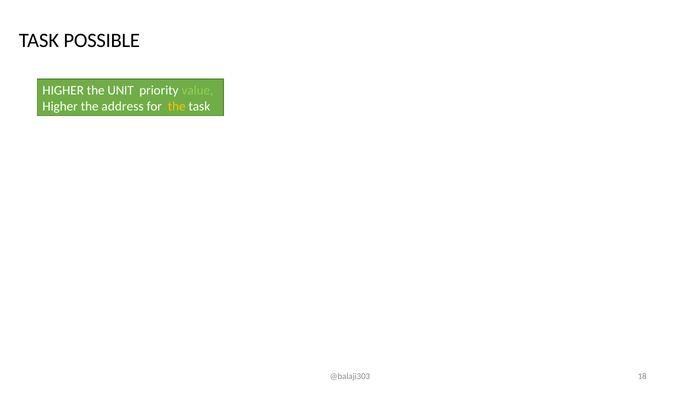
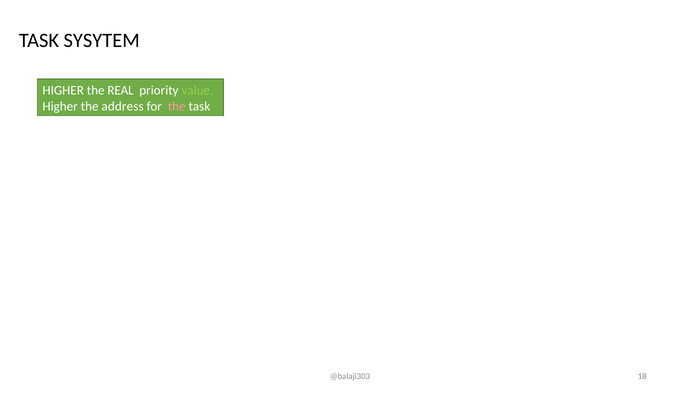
POSSIBLE: POSSIBLE -> SYSYTEM (102, 40)
UNIT: UNIT -> REAL (121, 90)
the colour: yellow -> pink (177, 106)
